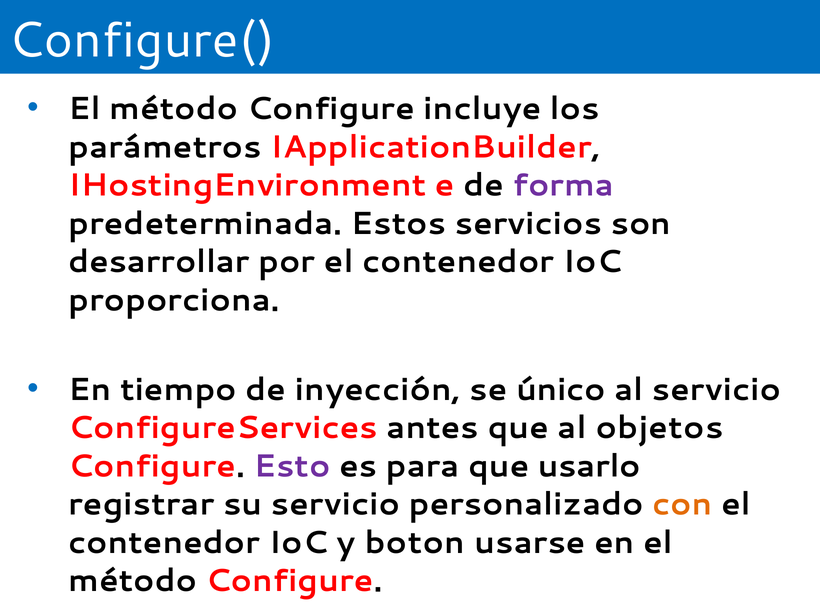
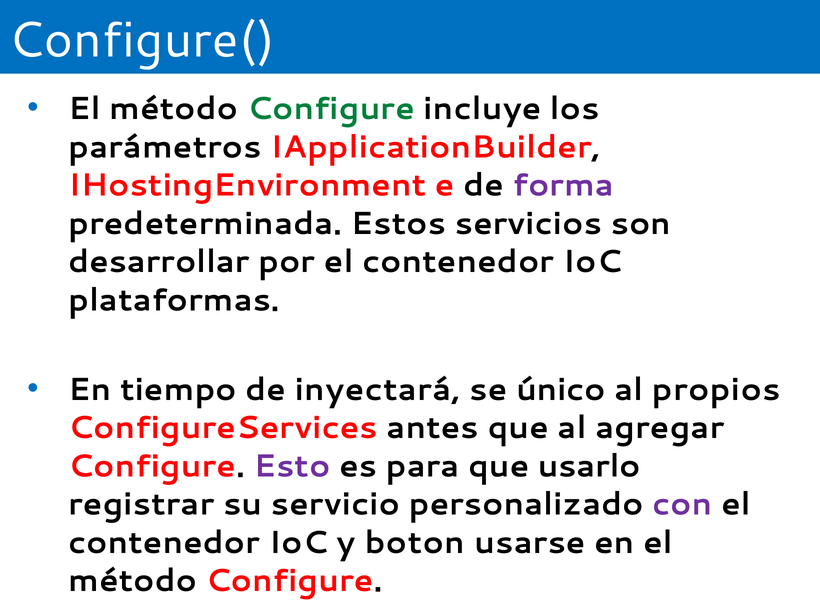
Configure colour: black -> green (331, 109)
proporciona: proporciona -> plataformas (174, 300)
inyección: inyección -> inyectará (378, 389)
al servicio: servicio -> propios (716, 389)
objetos: objetos -> agregar (660, 428)
con colour: orange -> purple (682, 504)
